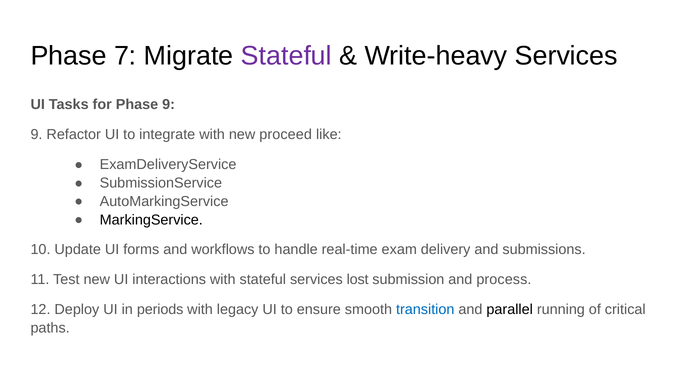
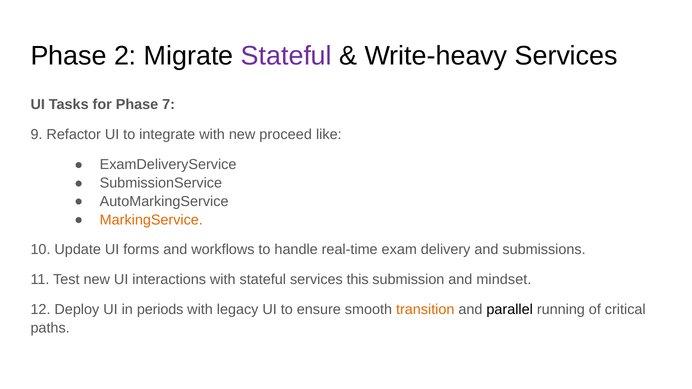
7: 7 -> 2 (125, 56)
Phase 9: 9 -> 7 (169, 105)
MarkingService colour: black -> orange (151, 220)
lost: lost -> this (358, 280)
process: process -> mindset (504, 280)
transition colour: blue -> orange (425, 310)
